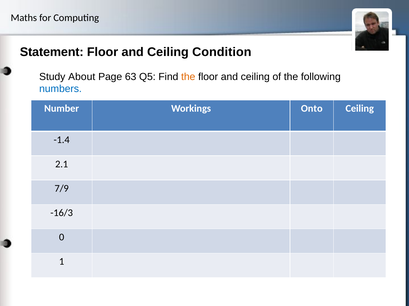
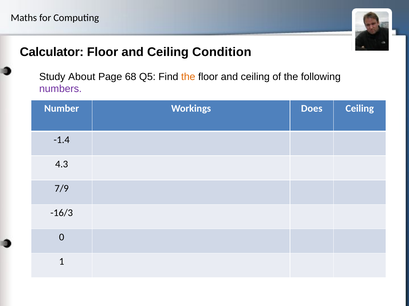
Statement: Statement -> Calculator (52, 52)
63: 63 -> 68 (131, 77)
numbers colour: blue -> purple (61, 89)
Onto: Onto -> Does (312, 109)
2.1: 2.1 -> 4.3 (62, 164)
